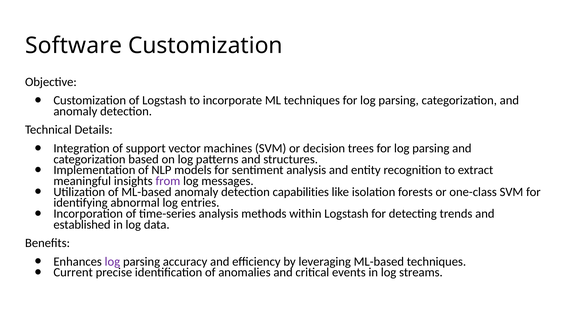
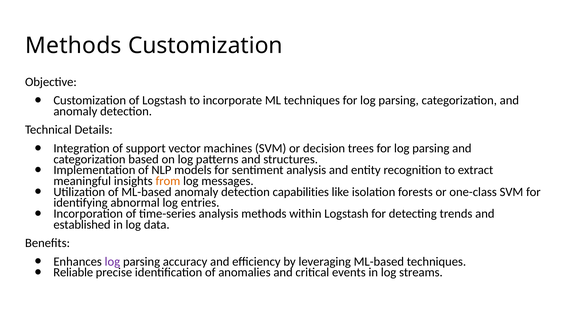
Software: Software -> Methods (73, 46)
from colour: purple -> orange (168, 181)
Current: Current -> Reliable (73, 272)
